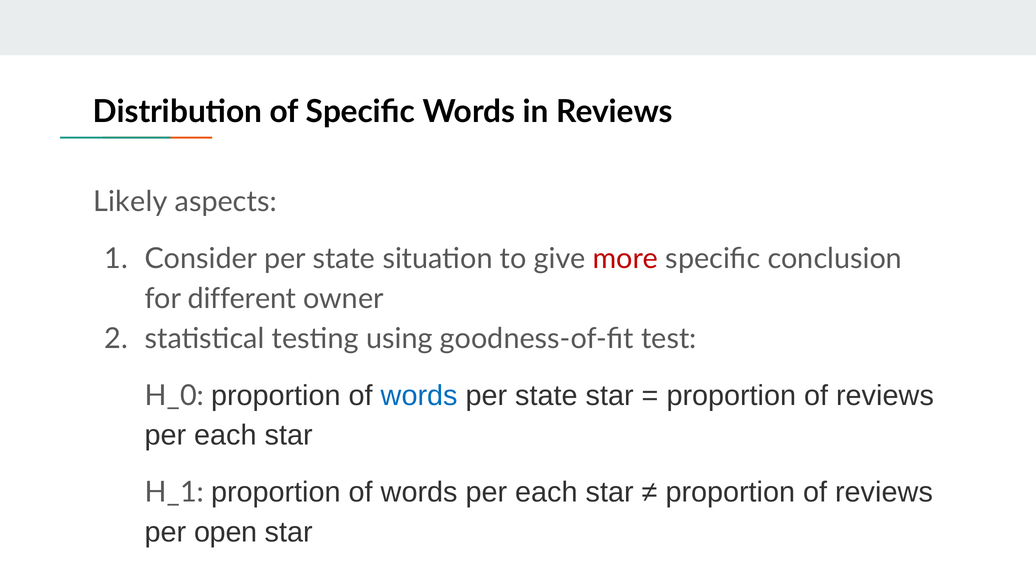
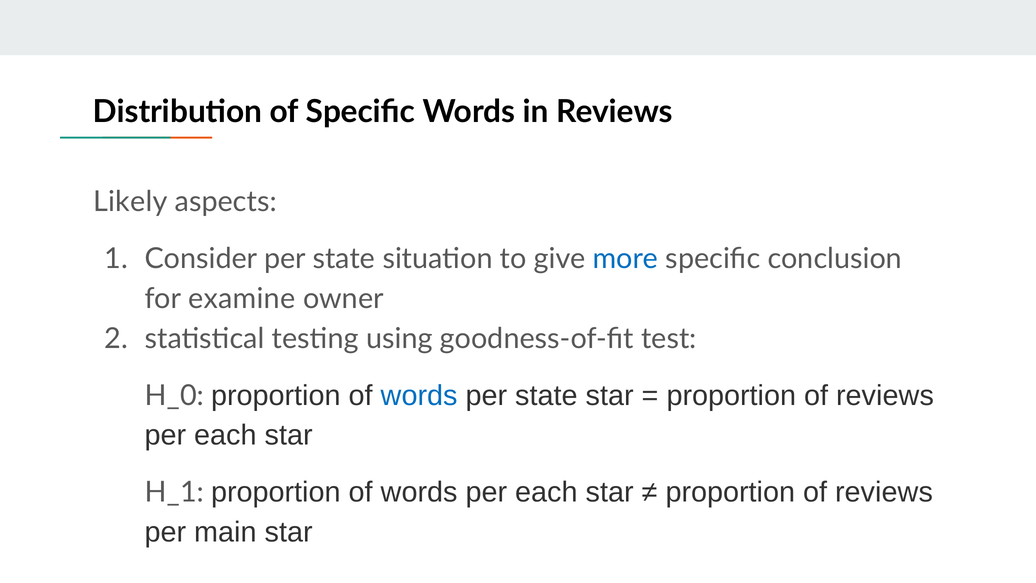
more colour: red -> blue (626, 259)
different: different -> examine (242, 299)
open: open -> main (226, 532)
